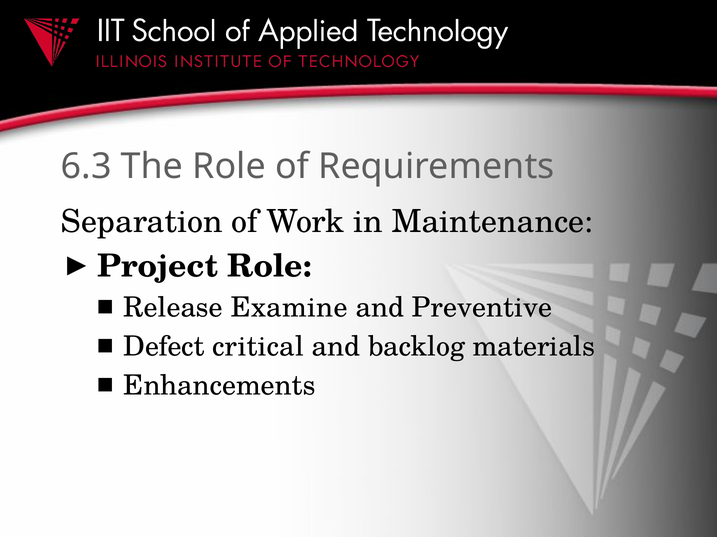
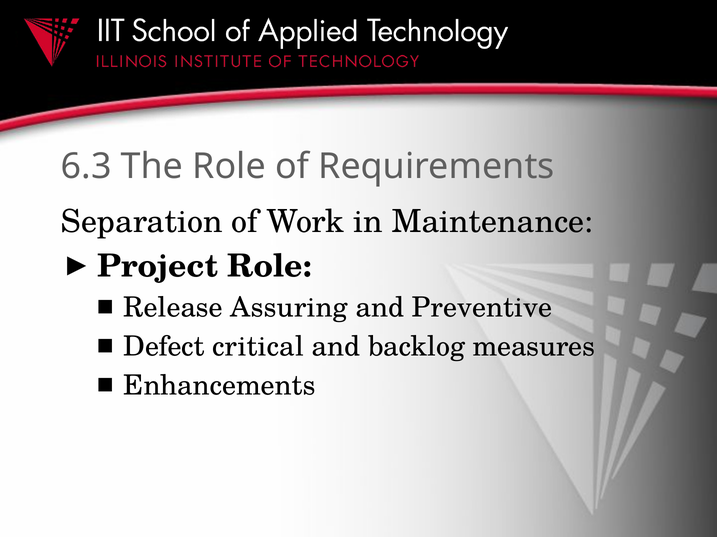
Examine: Examine -> Assuring (289, 308)
materials: materials -> measures (534, 347)
